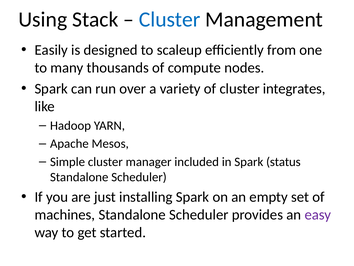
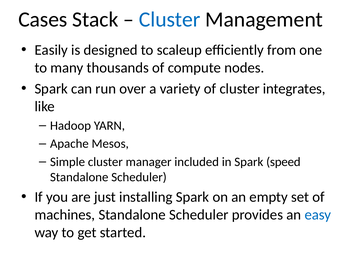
Using: Using -> Cases (43, 19)
status: status -> speed (283, 162)
easy colour: purple -> blue (318, 214)
